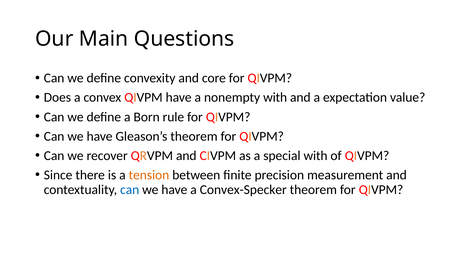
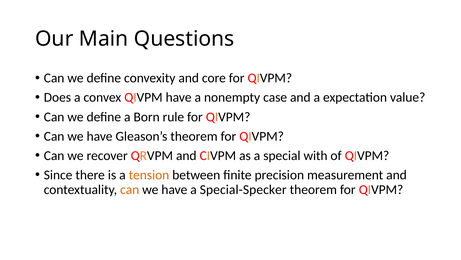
nonempty with: with -> case (275, 97)
can colour: blue -> orange (130, 189)
Convex-Specker: Convex-Specker -> Special-Specker (243, 189)
